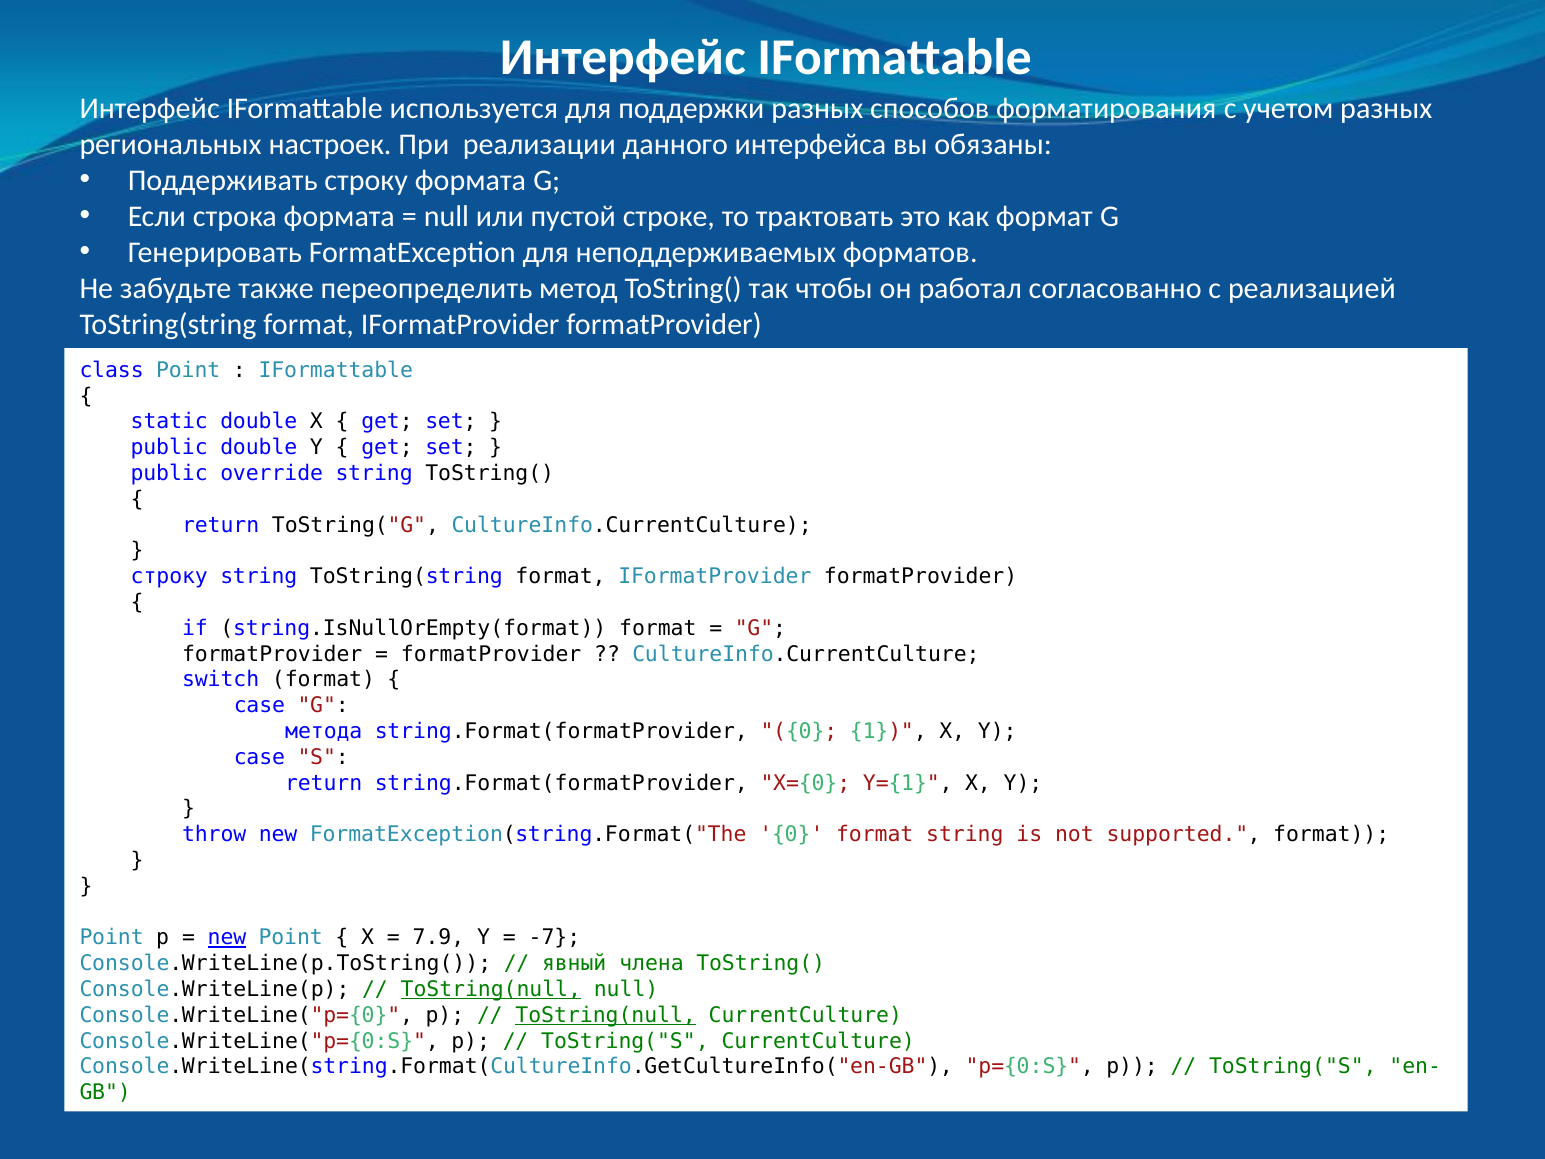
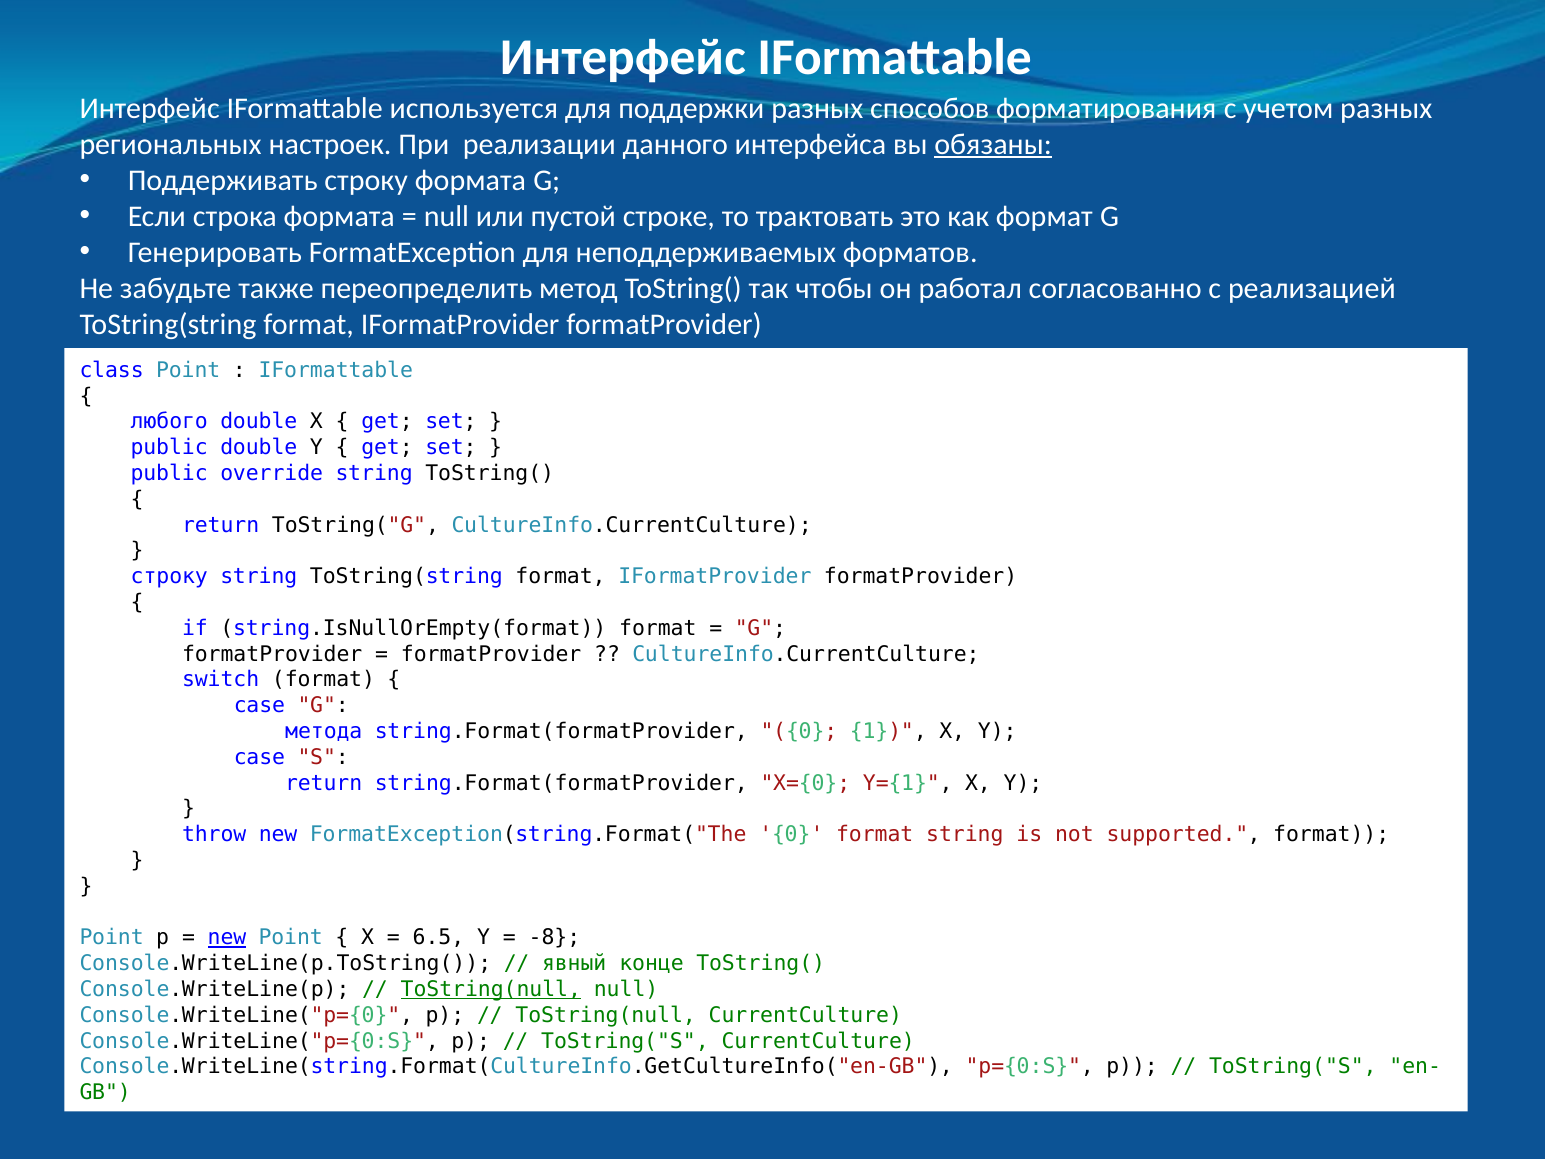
обязаны underline: none -> present (993, 144)
static: static -> любого (169, 422)
7.9: 7.9 -> 6.5 (439, 938)
-7: -7 -> -8 (554, 938)
члена: члена -> конце (651, 963)
ToString(null underline: present -> none (606, 1015)
